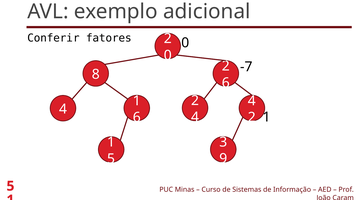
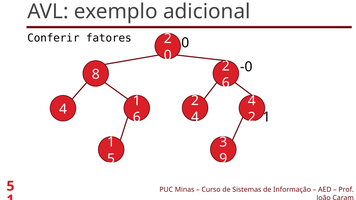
-7: -7 -> -0 (246, 67)
